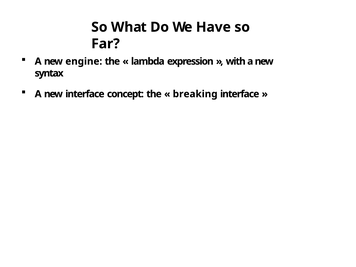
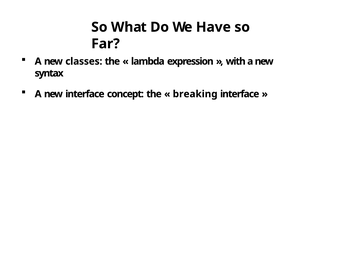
engine: engine -> classes (84, 61)
